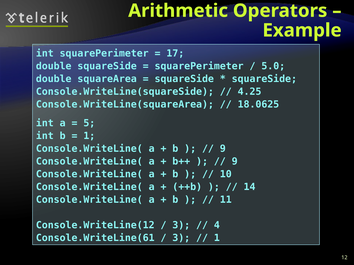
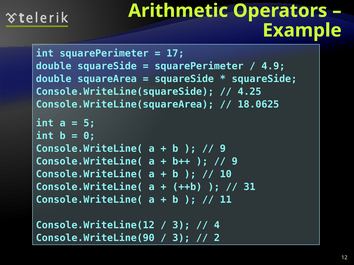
5.0: 5.0 -> 4.9 (273, 66)
1: 1 -> 0 (89, 136)
14: 14 -> 31 (250, 187)
Console.WriteLine(61: Console.WriteLine(61 -> Console.WriteLine(90 (95, 238)
1: 1 -> 2 (217, 238)
